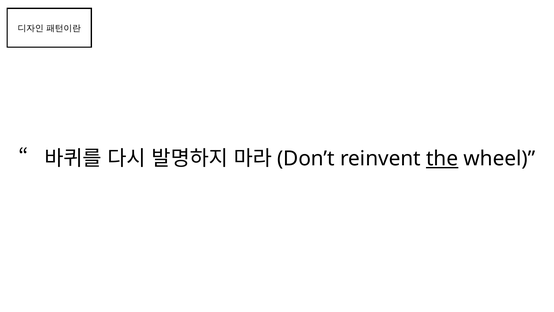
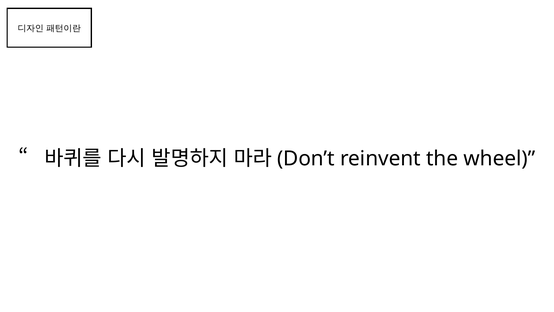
the underline: present -> none (442, 158)
